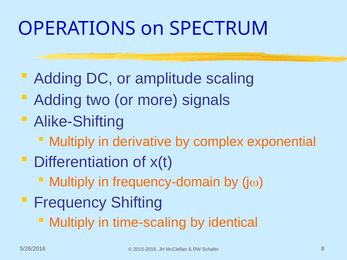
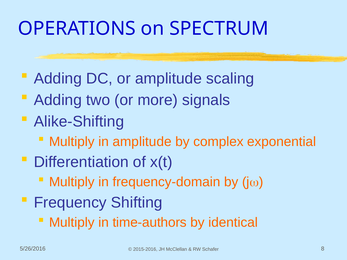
in derivative: derivative -> amplitude (142, 142)
time-scaling: time-scaling -> time-authors (150, 223)
